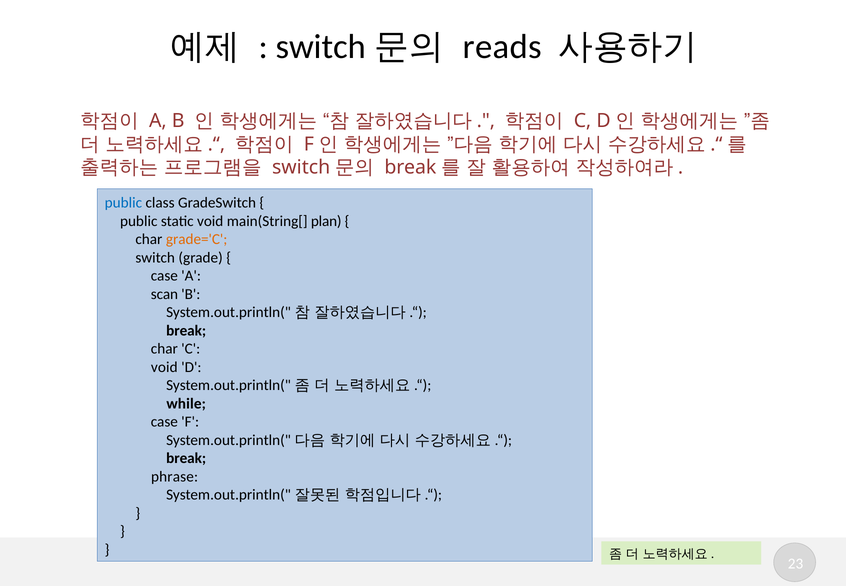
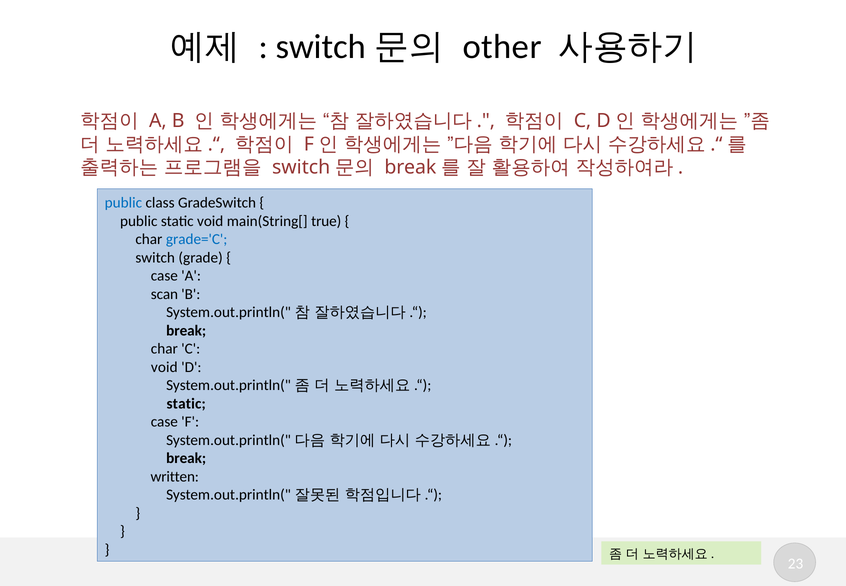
reads: reads -> other (502, 47)
plan: plan -> true (326, 221)
grade='C colour: orange -> blue (197, 239)
while: while -> static (186, 403)
phrase: phrase -> written (175, 476)
